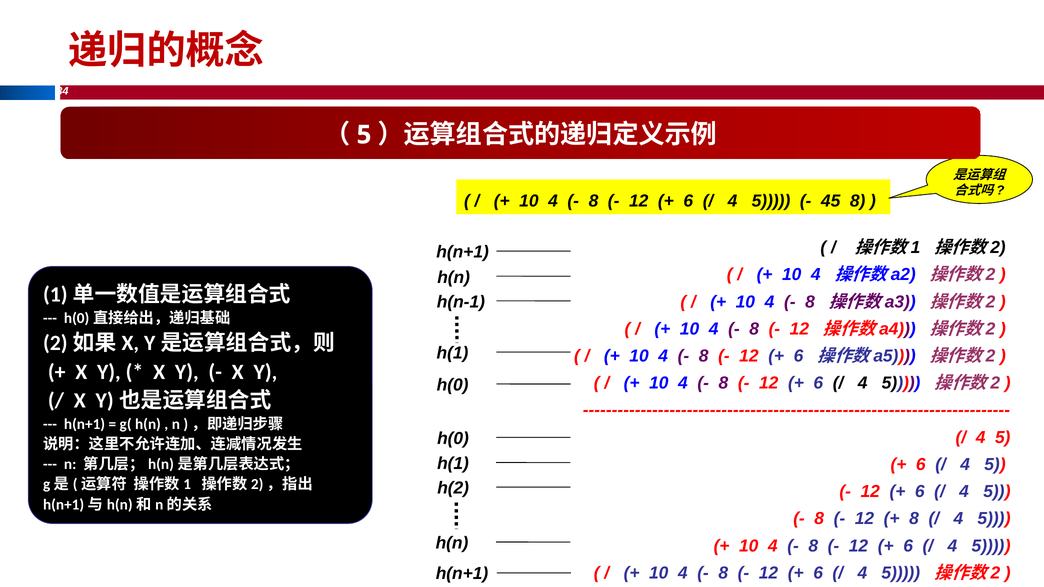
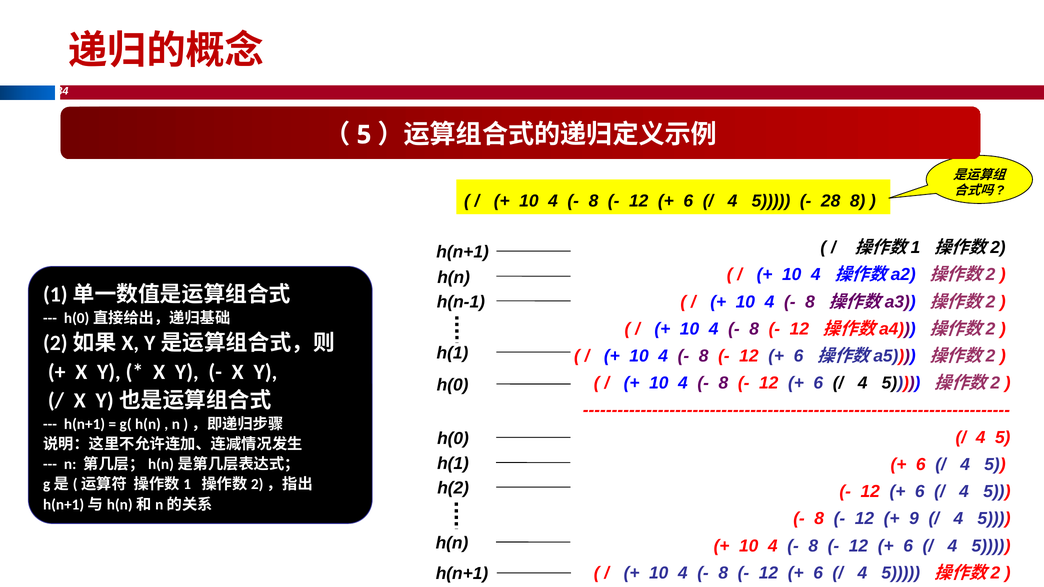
45: 45 -> 28 (831, 201)
8: 8 -> 9 (914, 519)
